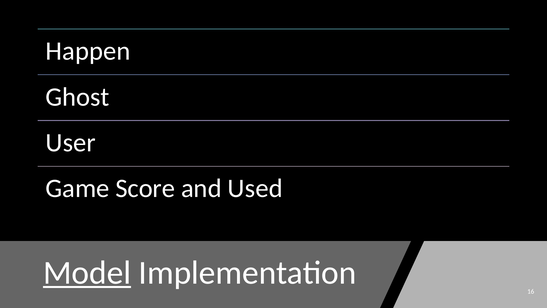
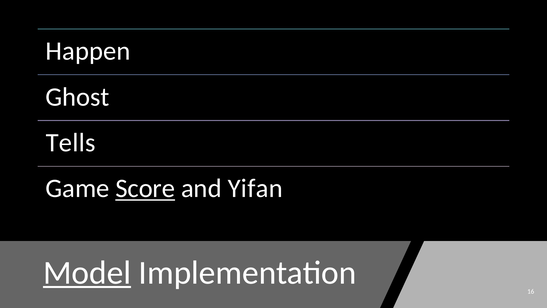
User: User -> Tells (71, 143)
Score underline: none -> present (145, 188)
Used: Used -> Yifan (255, 188)
